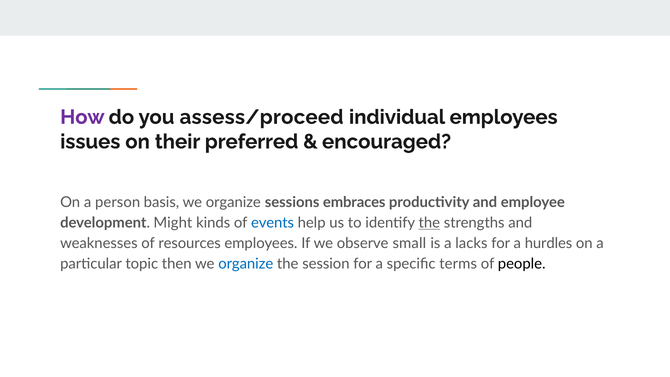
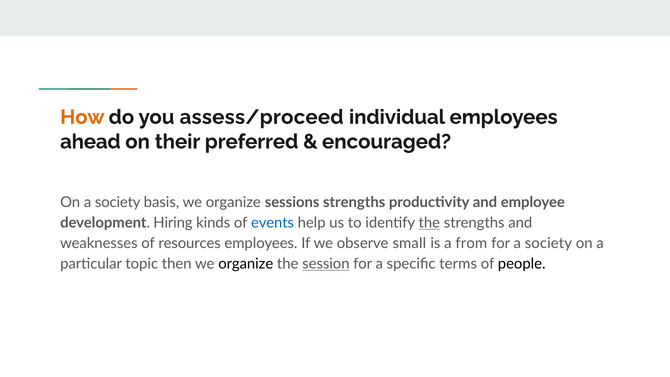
How colour: purple -> orange (82, 117)
issues: issues -> ahead (90, 142)
On a person: person -> society (118, 202)
sessions embraces: embraces -> strengths (354, 202)
Might: Might -> Hiring (173, 223)
lacks: lacks -> from (471, 243)
for a hurdles: hurdles -> society (548, 243)
organize colour: blue -> black (246, 264)
session underline: none -> present (326, 264)
